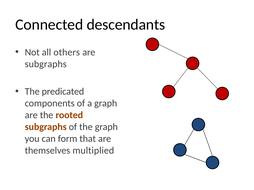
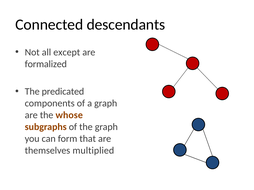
others: others -> except (67, 52)
subgraphs: subgraphs -> formalized (46, 64)
rooted: rooted -> whose (69, 115)
